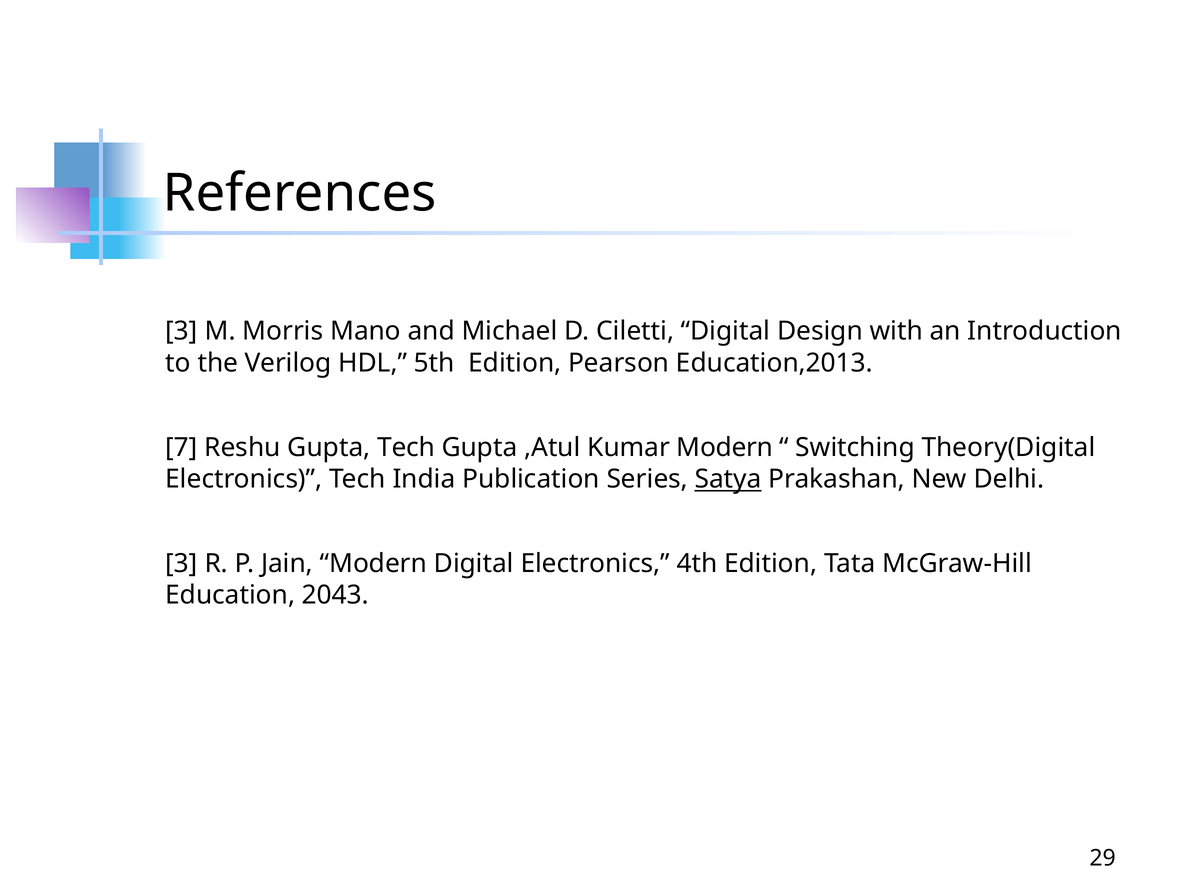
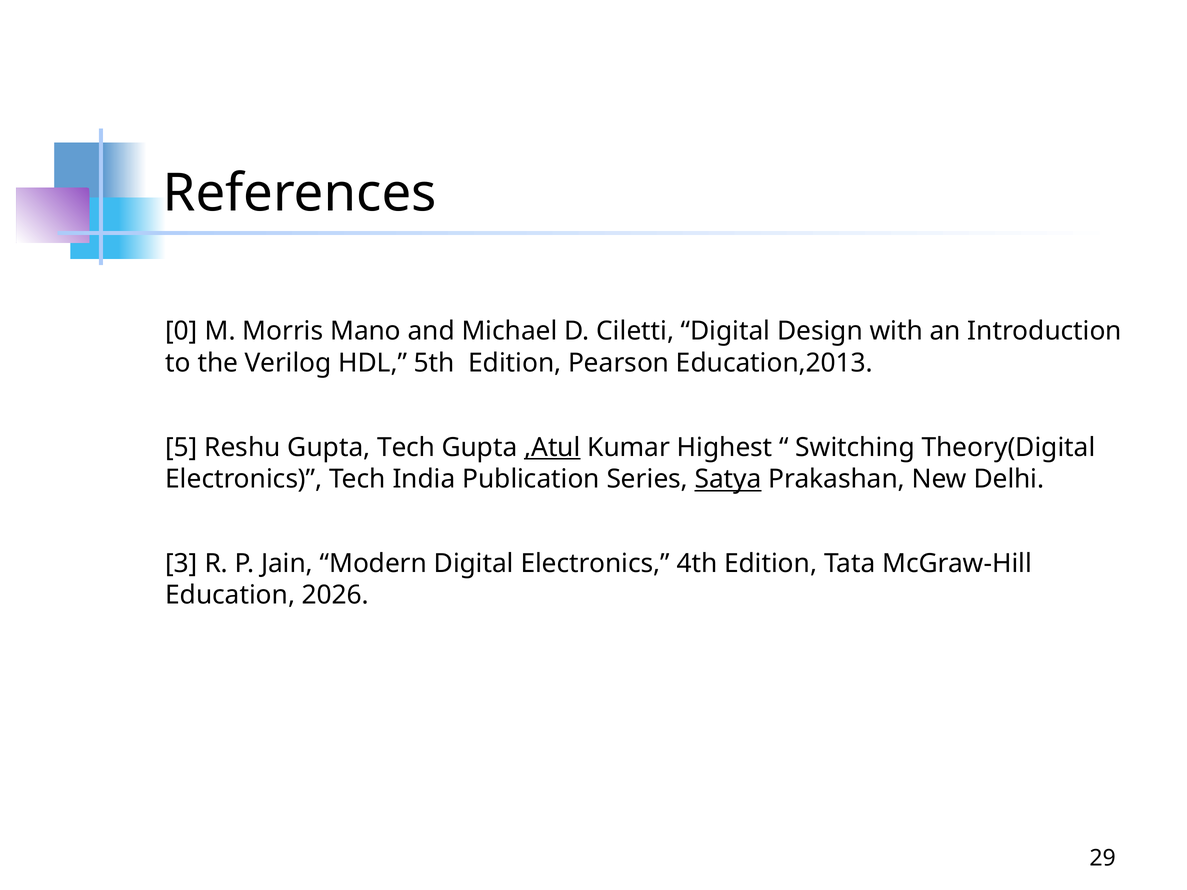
3: 3 -> 0 (182, 331)
7: 7 -> 5 (182, 448)
,Atul underline: none -> present (552, 448)
Kumar Modern: Modern -> Highest (725, 448)
2043: 2043 -> 2026 (335, 595)
